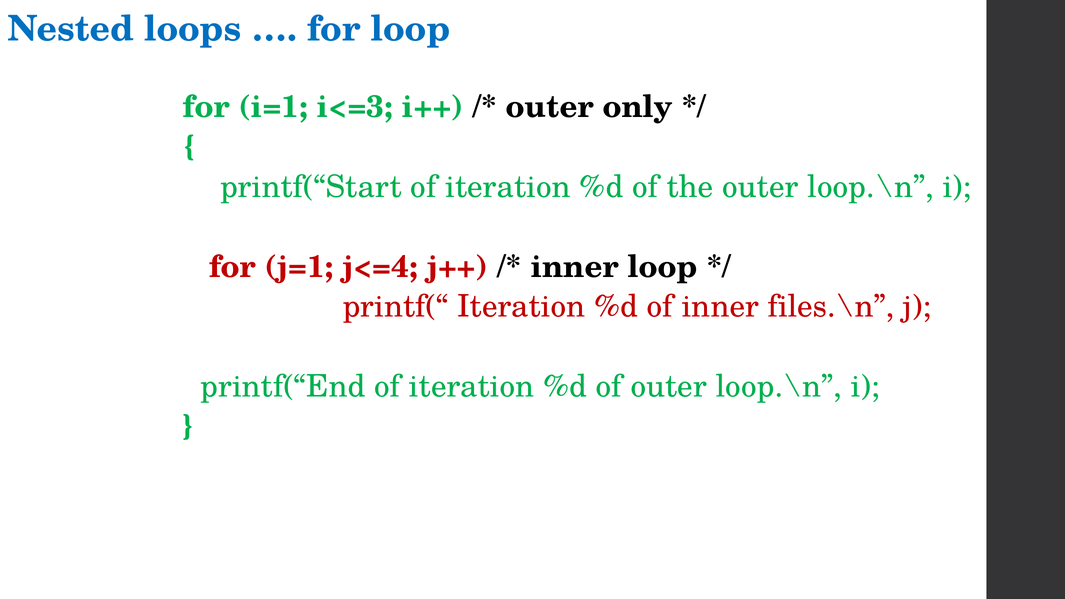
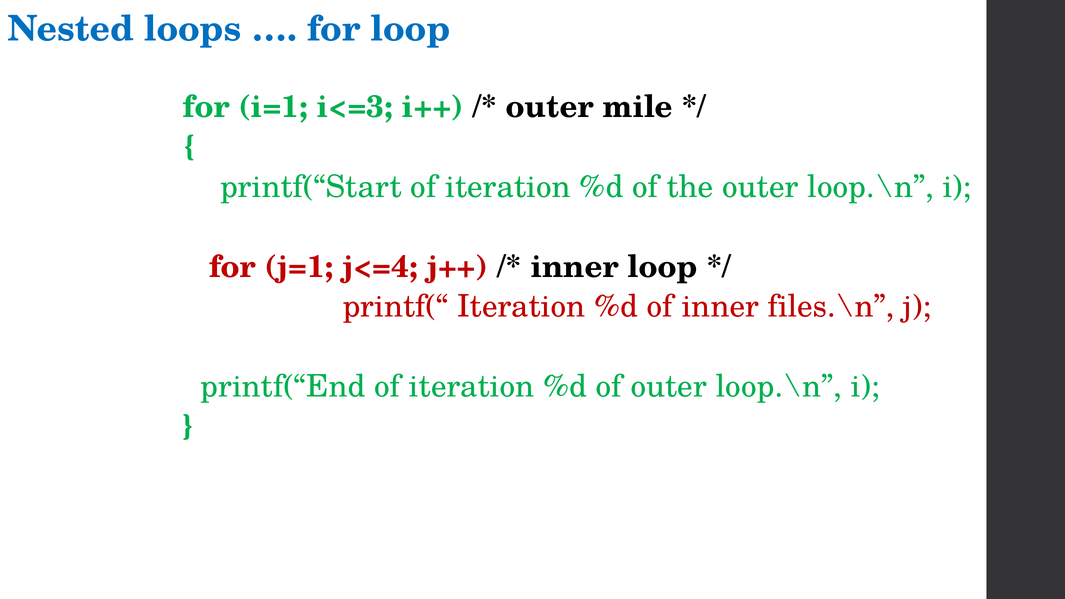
only: only -> mile (638, 107)
